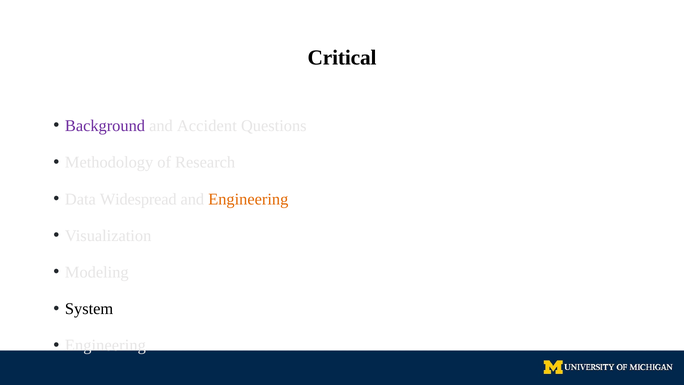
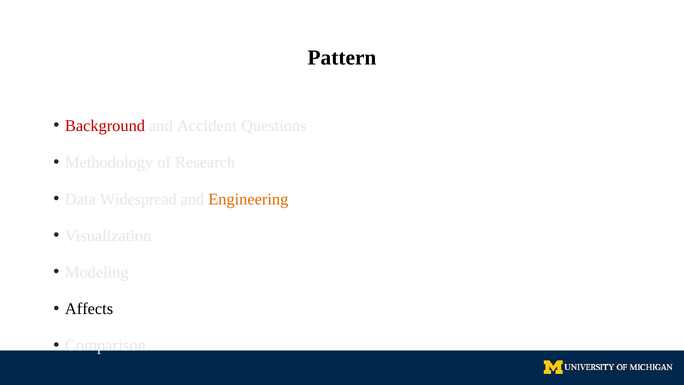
Critical: Critical -> Pattern (342, 58)
Background colour: purple -> red (105, 126)
System: System -> Affects (89, 309)
Engineering: Engineering -> Comparison (105, 345)
